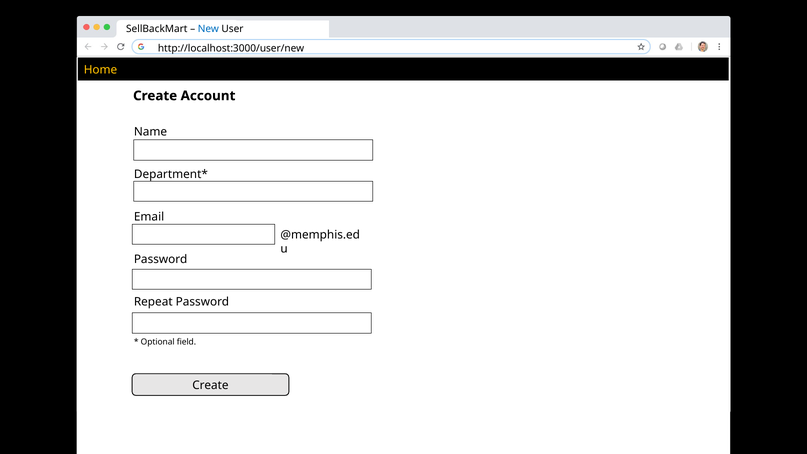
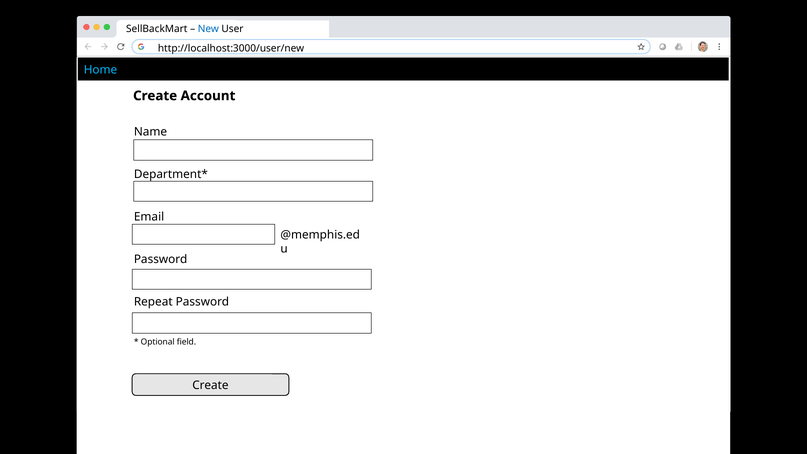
Home colour: yellow -> light blue (101, 70)
